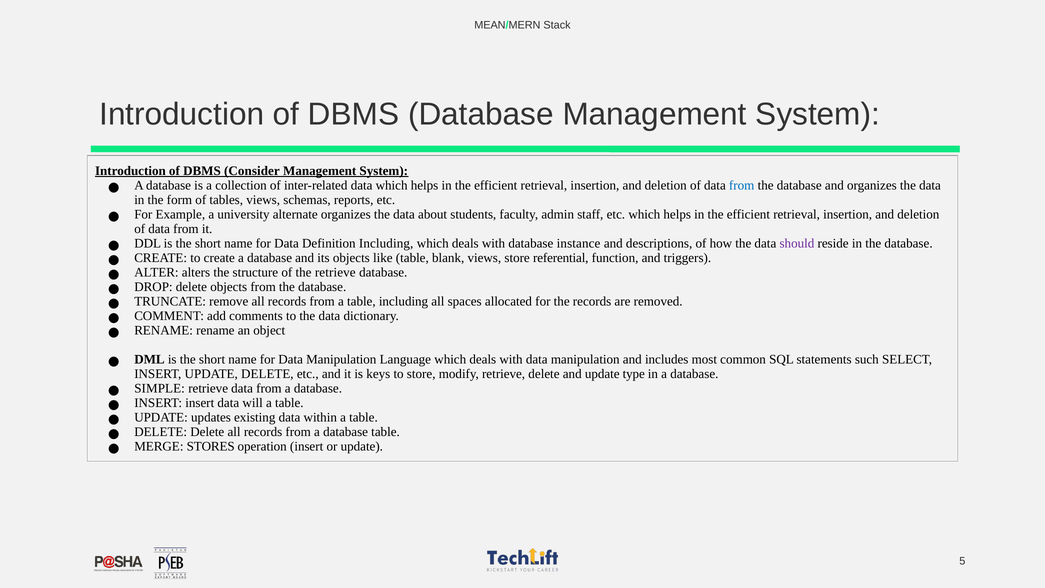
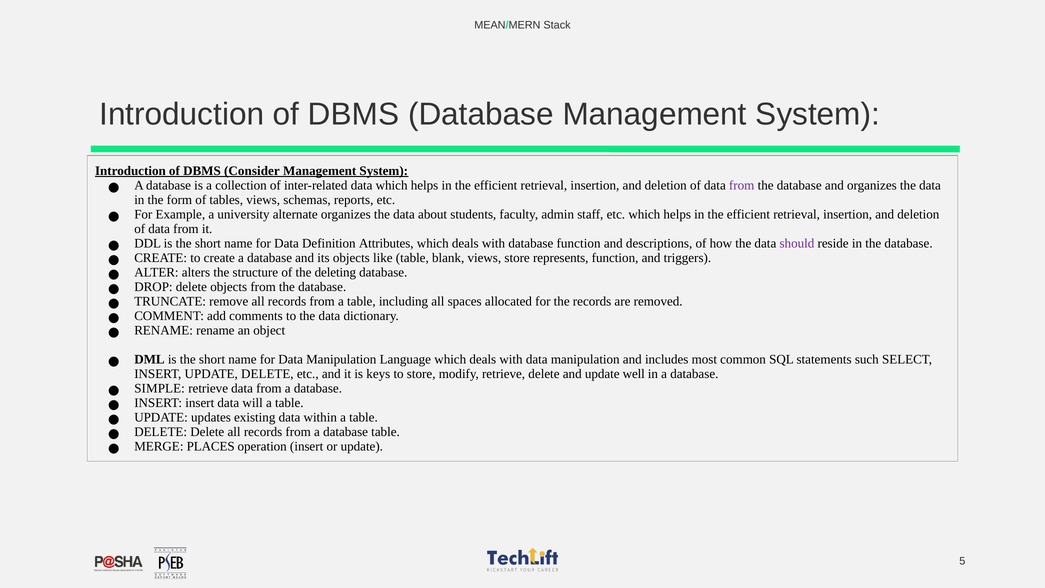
from colour: blue -> purple (742, 185)
Definition Including: Including -> Attributes (386, 243)
database instance: instance -> function (579, 243)
referential: referential -> represents (561, 258)
the retrieve: retrieve -> deleting (335, 272)
type: type -> well (634, 374)
STORES: STORES -> PLACES (211, 446)
